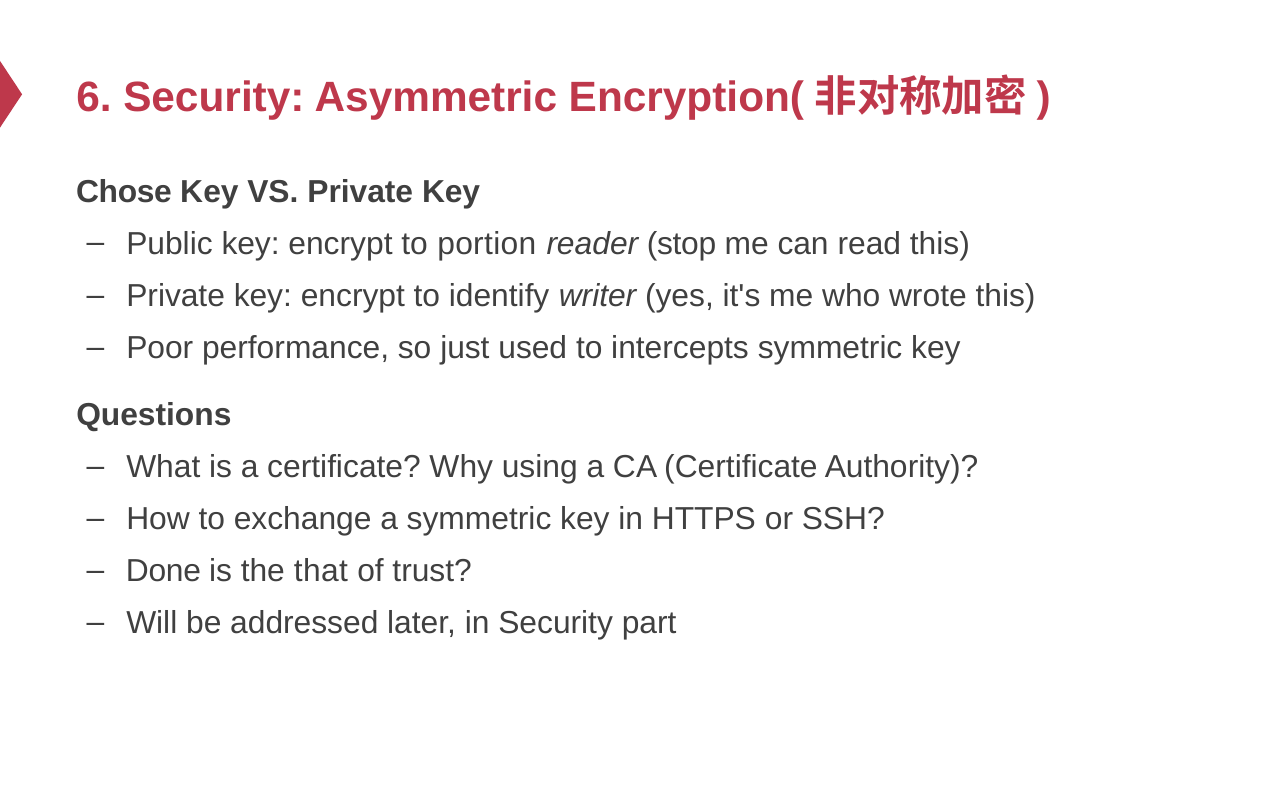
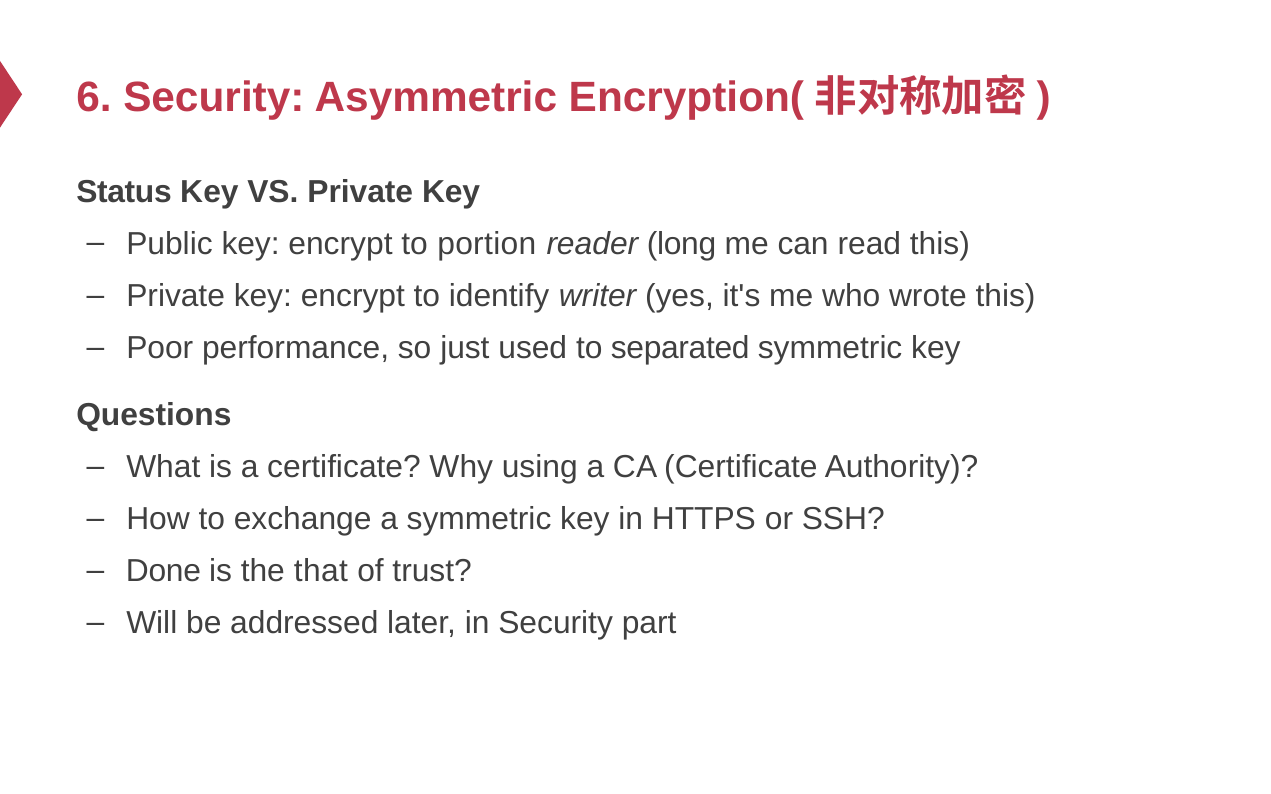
Chose: Chose -> Status (124, 192)
stop: stop -> long (682, 244)
intercepts: intercepts -> separated (680, 348)
